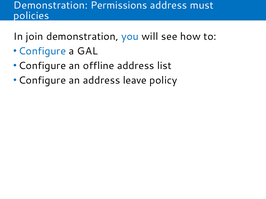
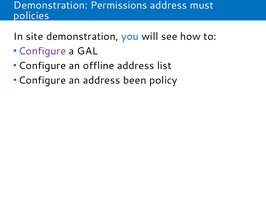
join: join -> site (35, 37)
Configure colour: blue -> purple (42, 51)
leave: leave -> been (135, 81)
